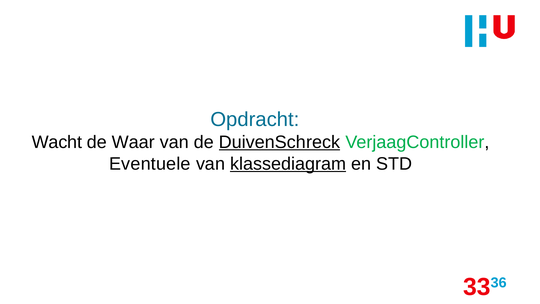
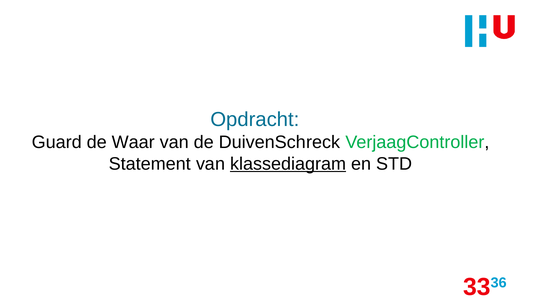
Wacht: Wacht -> Guard (57, 142)
DuivenSchreck underline: present -> none (279, 142)
Eventuele: Eventuele -> Statement (150, 164)
